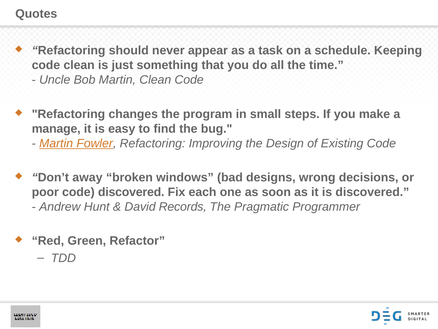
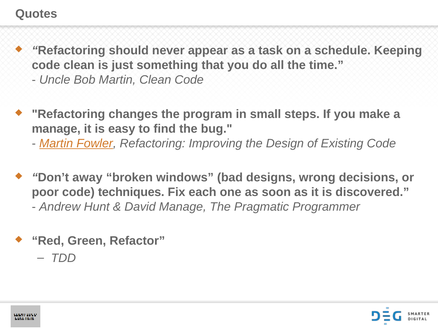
code discovered: discovered -> techniques (131, 192)
David Records: Records -> Manage (183, 206)
